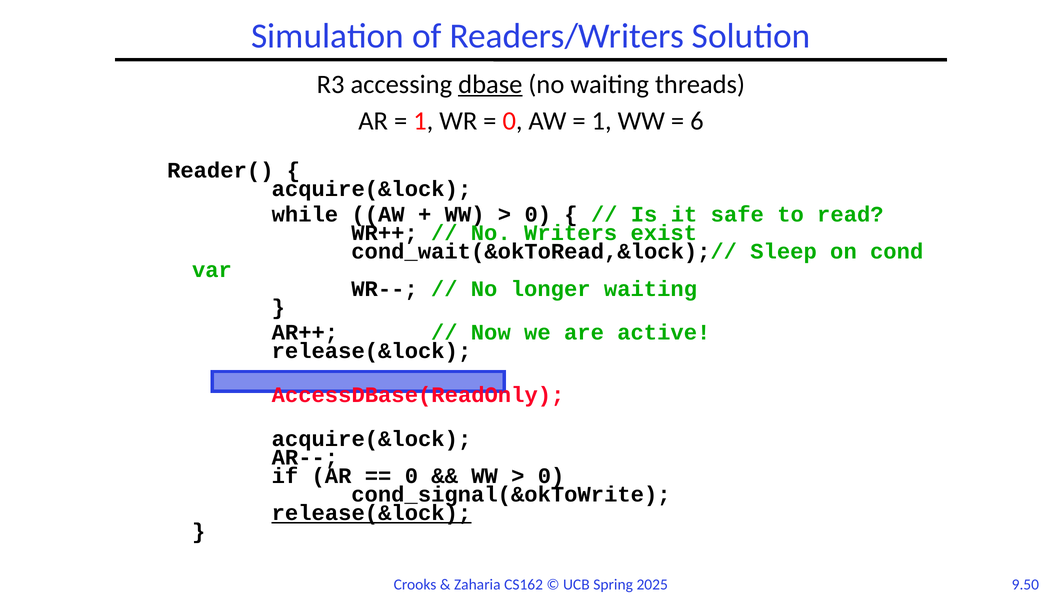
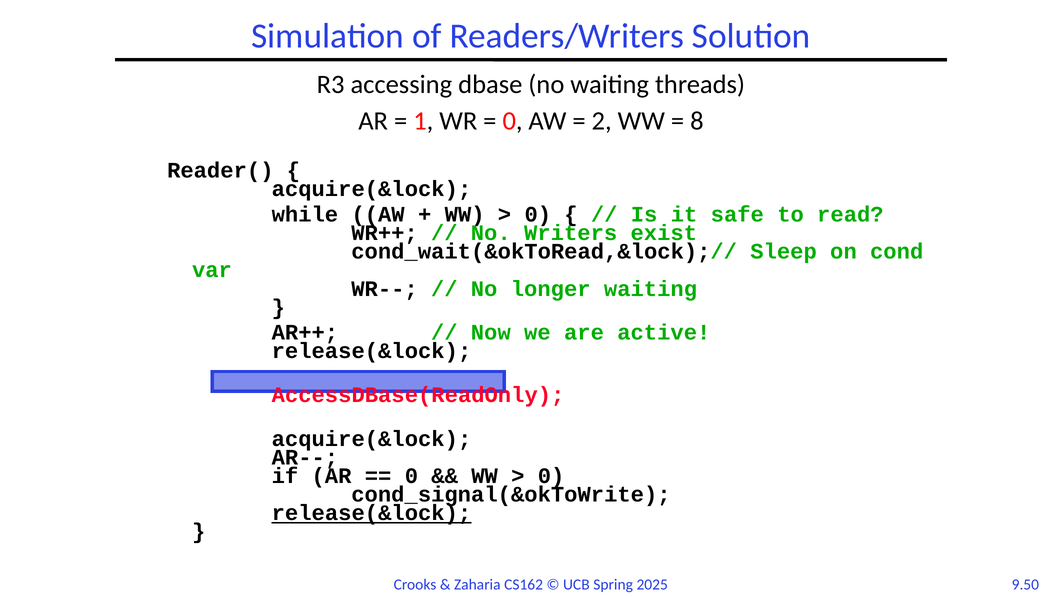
dbase underline: present -> none (490, 84)
1: 1 -> 2 (602, 121)
6: 6 -> 8 (697, 121)
